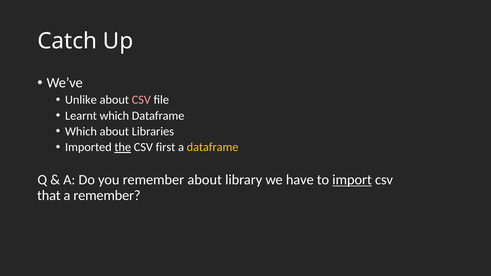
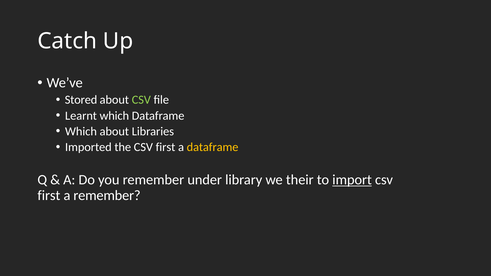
Unlike: Unlike -> Stored (81, 100)
CSV colour: pink -> light green (141, 100)
the underline: present -> none (123, 147)
remember about: about -> under (205, 180)
have: have -> their (300, 180)
that: that -> first (49, 195)
